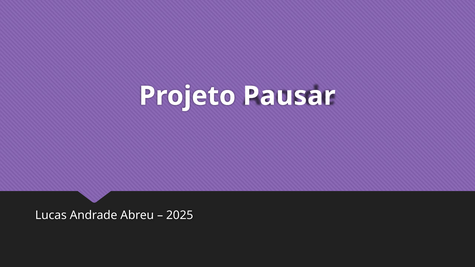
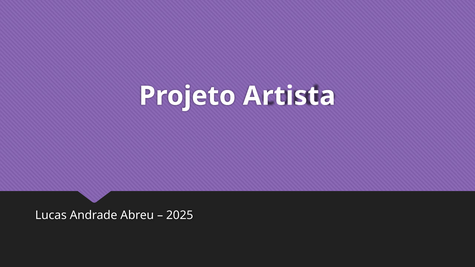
Pausar: Pausar -> Artista (289, 96)
